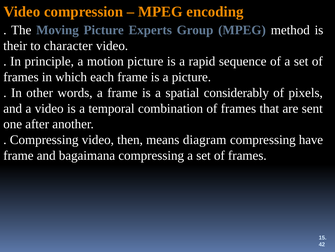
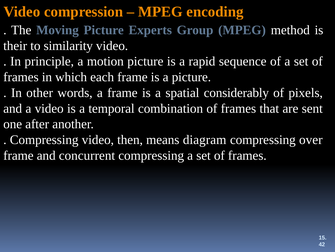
character: character -> similarity (68, 46)
have: have -> over (311, 139)
bagaimana: bagaimana -> concurrent (87, 155)
